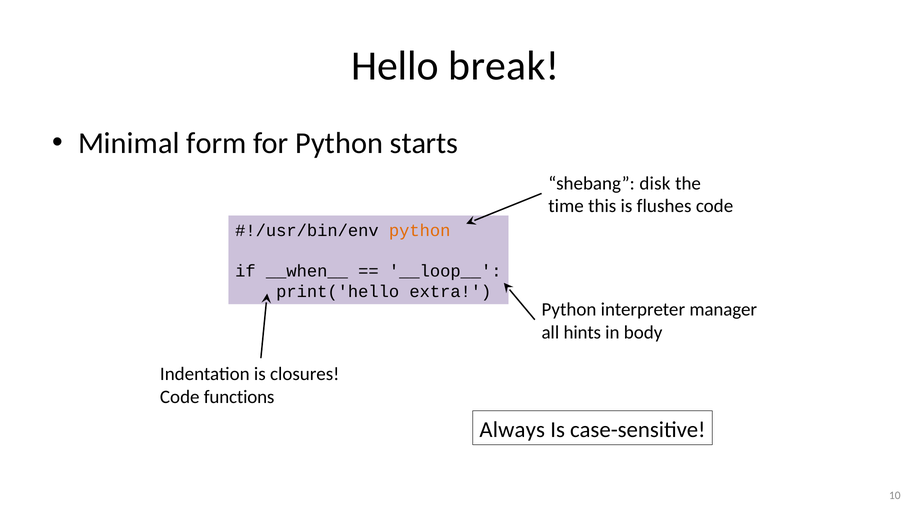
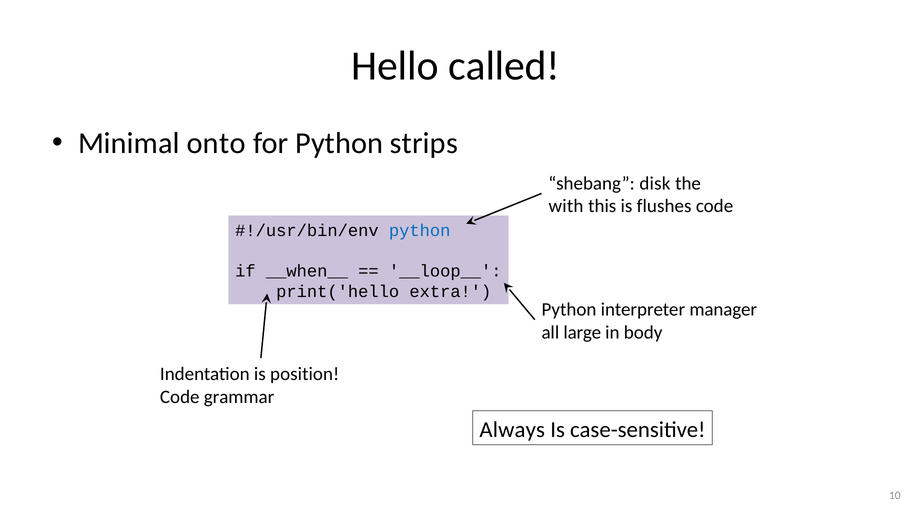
break: break -> called (504, 66)
form: form -> onto (216, 143)
starts: starts -> strips (424, 143)
time: time -> with (566, 206)
python colour: orange -> blue (420, 231)
hints: hints -> large (582, 333)
closures: closures -> position (305, 375)
functions: functions -> grammar (239, 397)
